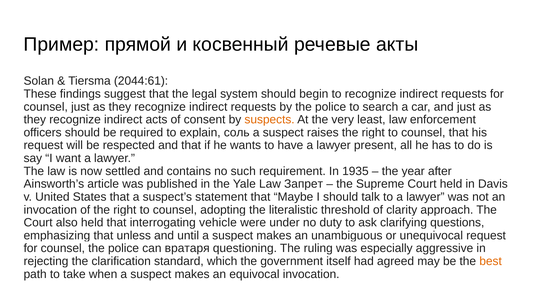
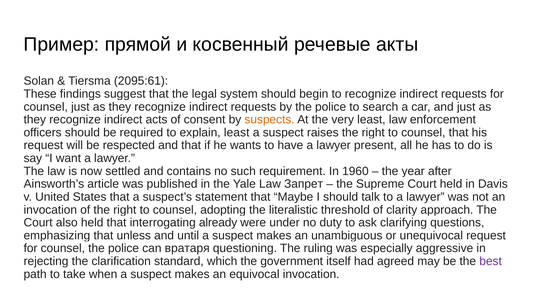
2044:61: 2044:61 -> 2095:61 (141, 81)
explain соль: соль -> least (237, 132)
1935: 1935 -> 1960 (355, 171)
vehicle: vehicle -> already (218, 222)
best colour: orange -> purple (491, 261)
